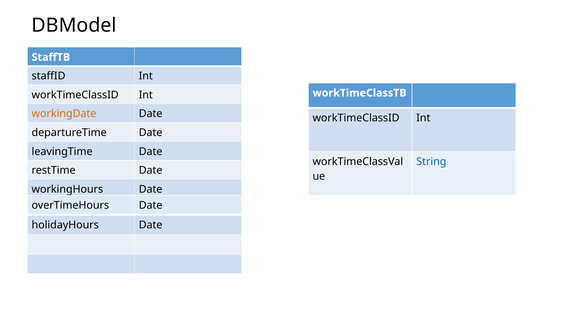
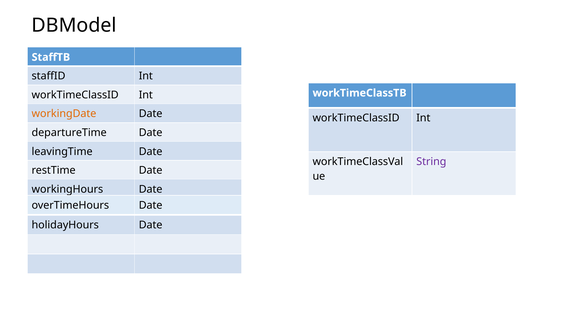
String colour: blue -> purple (431, 162)
